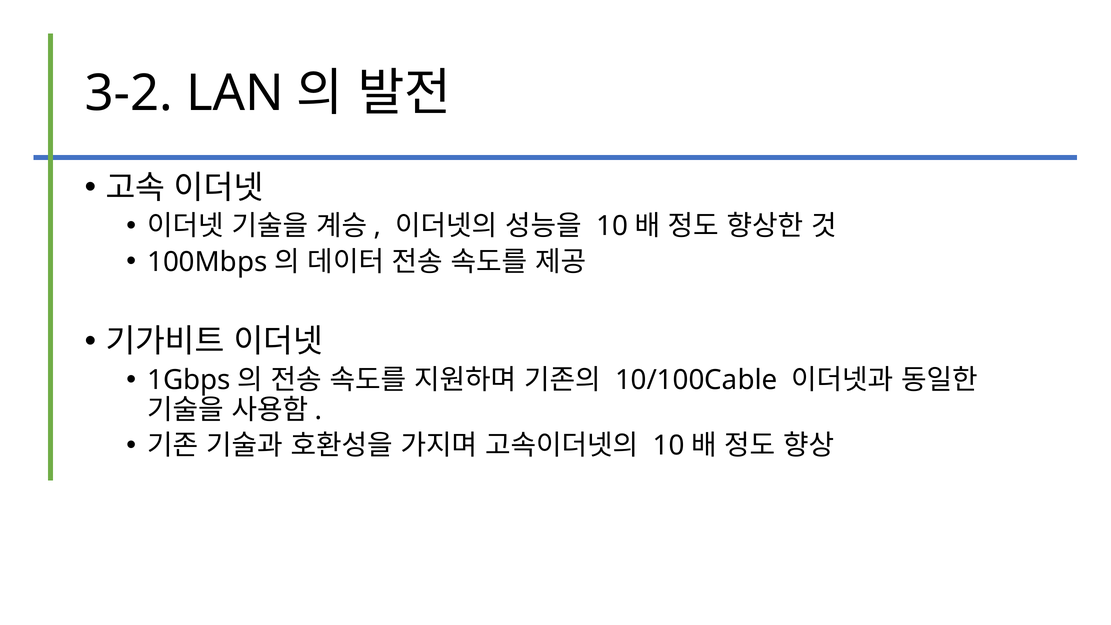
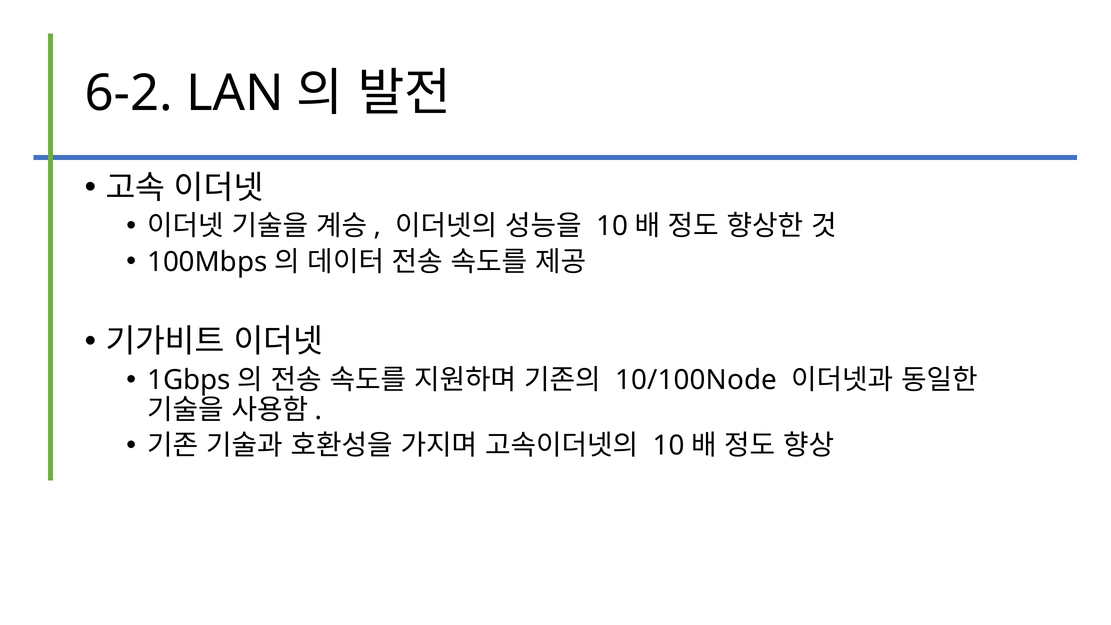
3-2: 3-2 -> 6-2 (129, 93)
10/100Cable: 10/100Cable -> 10/100Node (696, 380)
